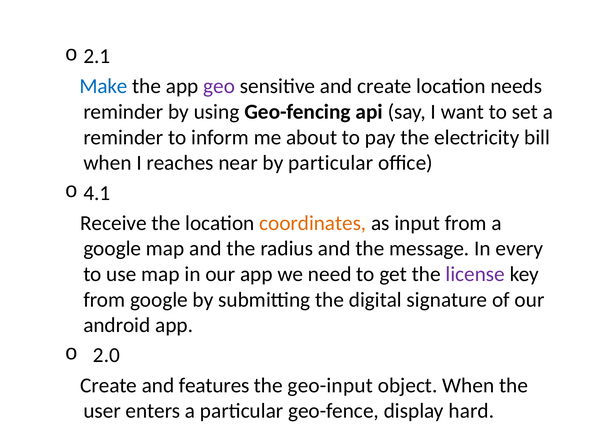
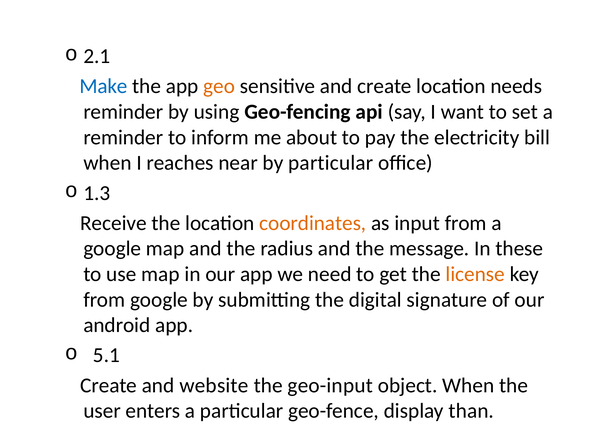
geo colour: purple -> orange (219, 86)
4.1: 4.1 -> 1.3 (97, 193)
every: every -> these (519, 249)
license colour: purple -> orange (475, 274)
2.0: 2.0 -> 5.1 (106, 356)
features: features -> website (214, 386)
hard: hard -> than (471, 411)
